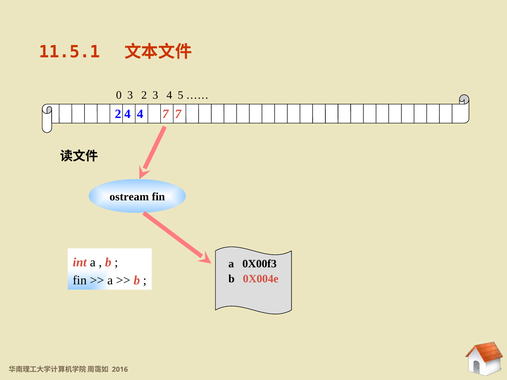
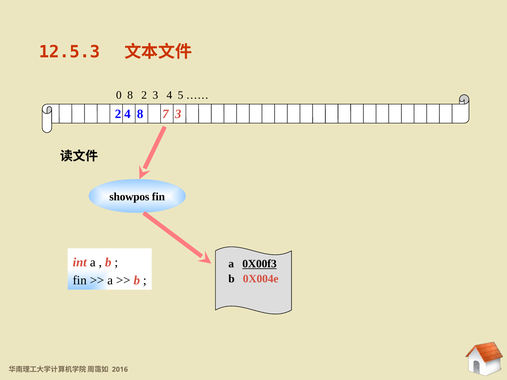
11.5.1: 11.5.1 -> 12.5.3 (69, 52)
0 3: 3 -> 8 (130, 95)
4 4: 4 -> 8 (140, 114)
7 7: 7 -> 3 (178, 114)
ostream: ostream -> showpos (129, 197)
0X00f3 underline: none -> present (260, 264)
